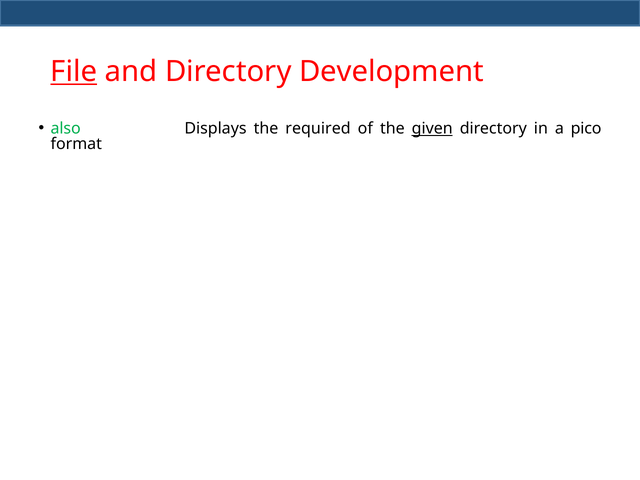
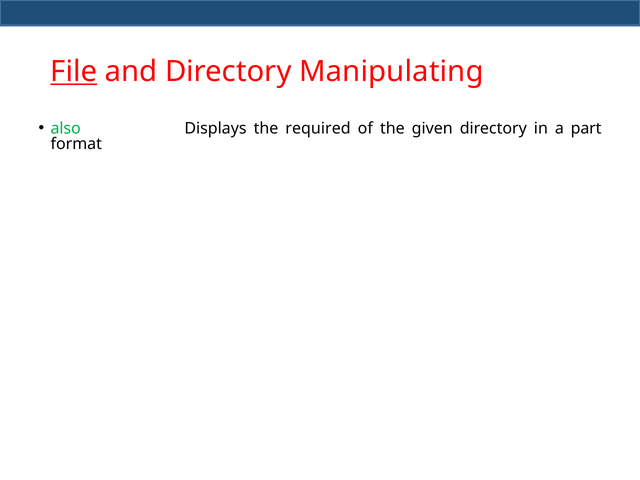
Development: Development -> Manipulating (391, 72)
given underline: present -> none (432, 129)
pico: pico -> part (586, 129)
